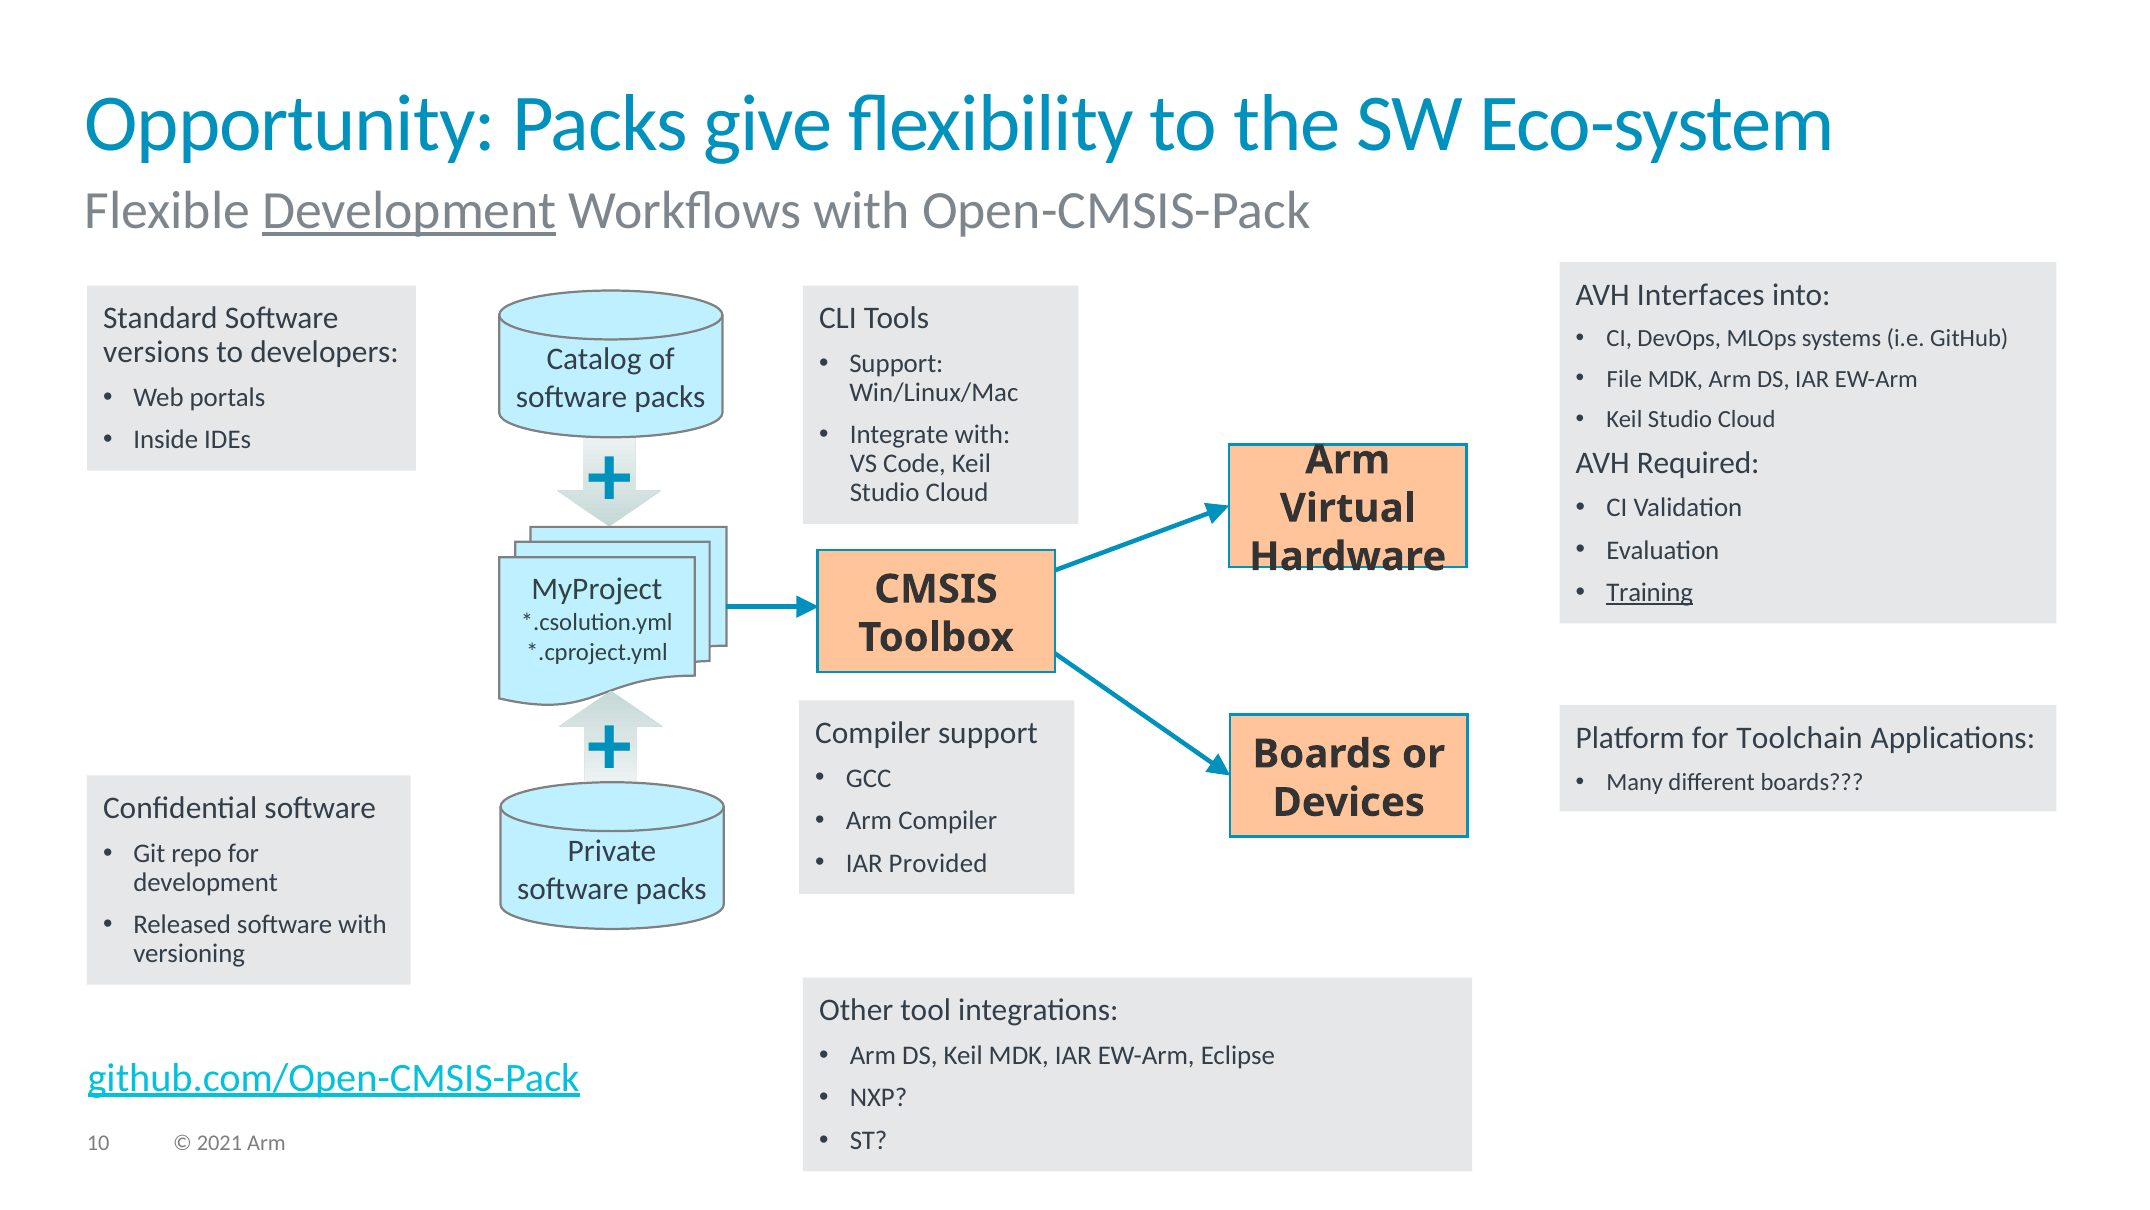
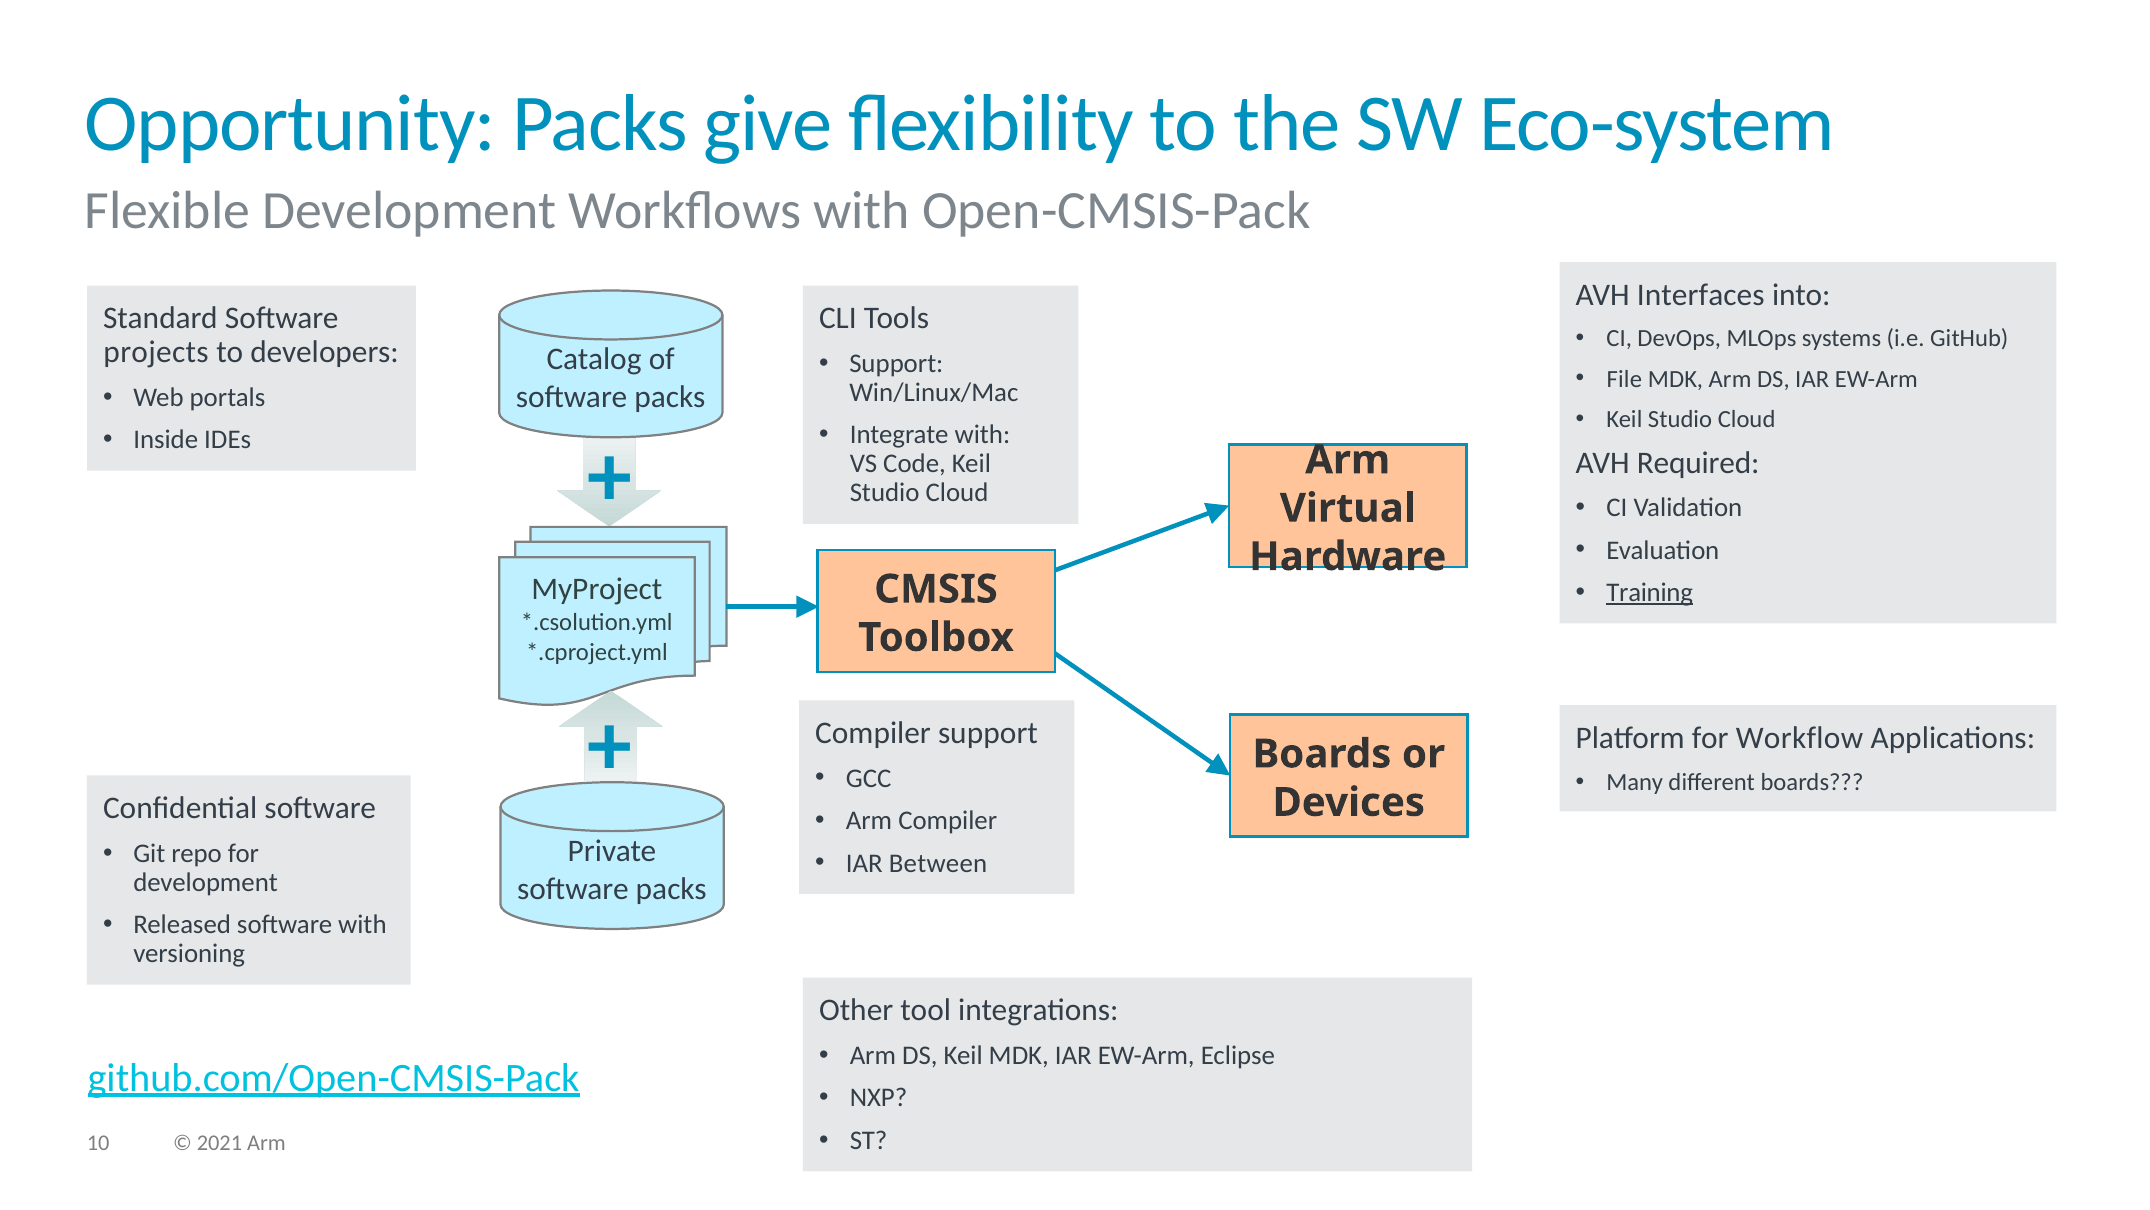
Development underline: present -> none (409, 211)
versions: versions -> projects (156, 352)
Toolchain: Toolchain -> Workflow (1799, 738)
Provided: Provided -> Between (938, 863)
